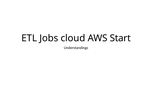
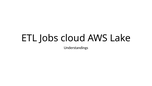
Start: Start -> Lake (120, 38)
